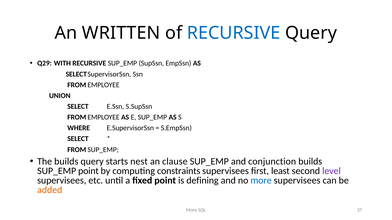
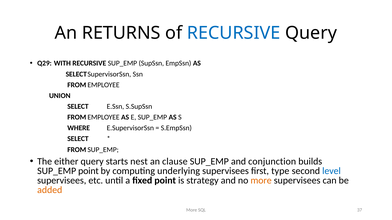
WRITTEN: WRITTEN -> RETURNS (121, 33)
The builds: builds -> either (66, 162)
constraints: constraints -> underlying (179, 171)
least: least -> type (280, 171)
level colour: purple -> blue (331, 171)
defining: defining -> strategy (203, 181)
more colour: blue -> orange (261, 181)
